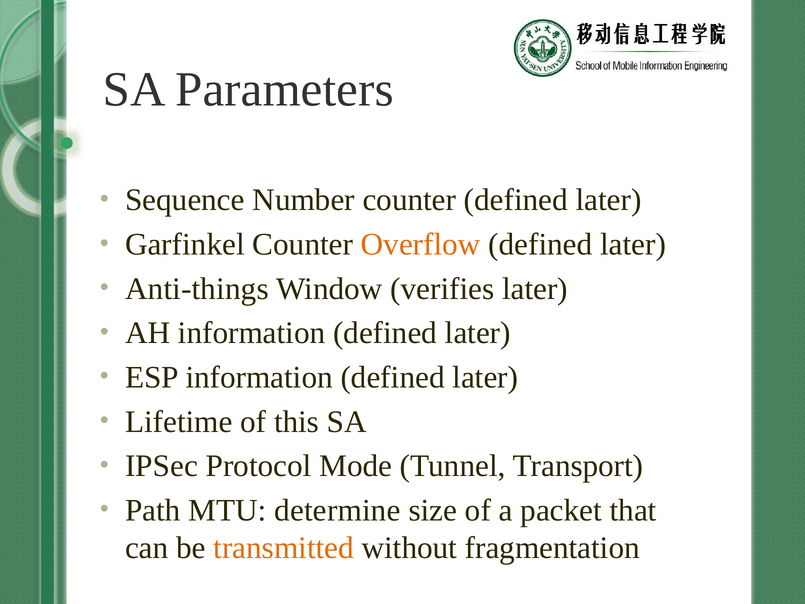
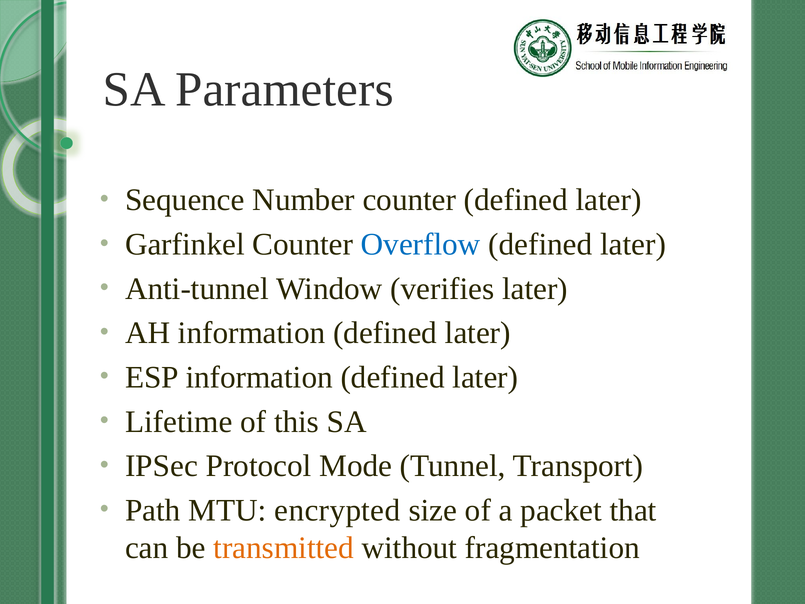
Overflow colour: orange -> blue (421, 244)
Anti-things: Anti-things -> Anti-tunnel (197, 289)
determine: determine -> encrypted (337, 510)
